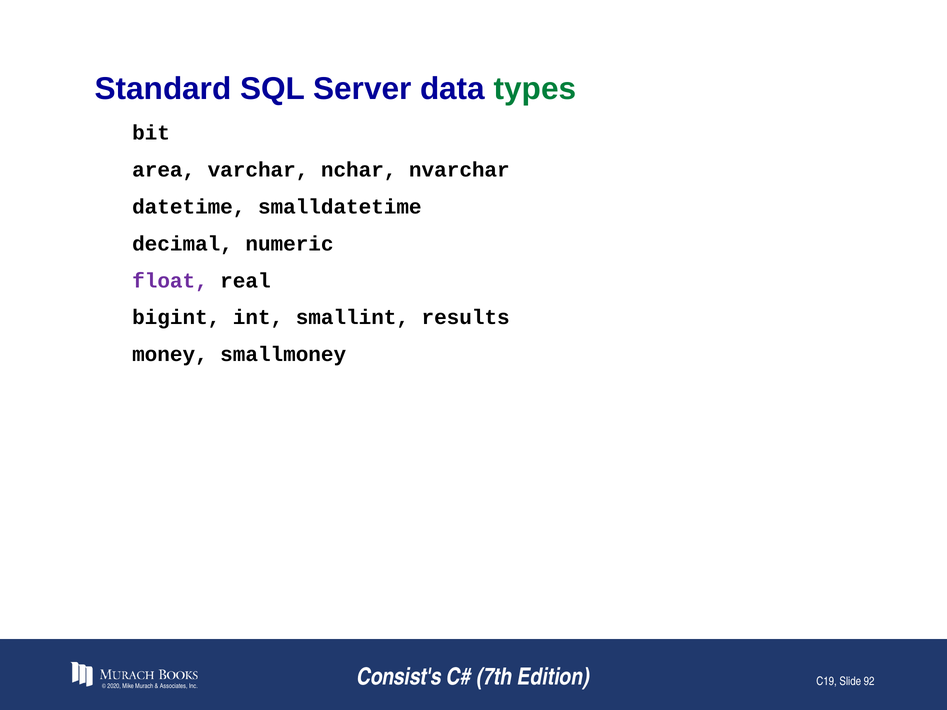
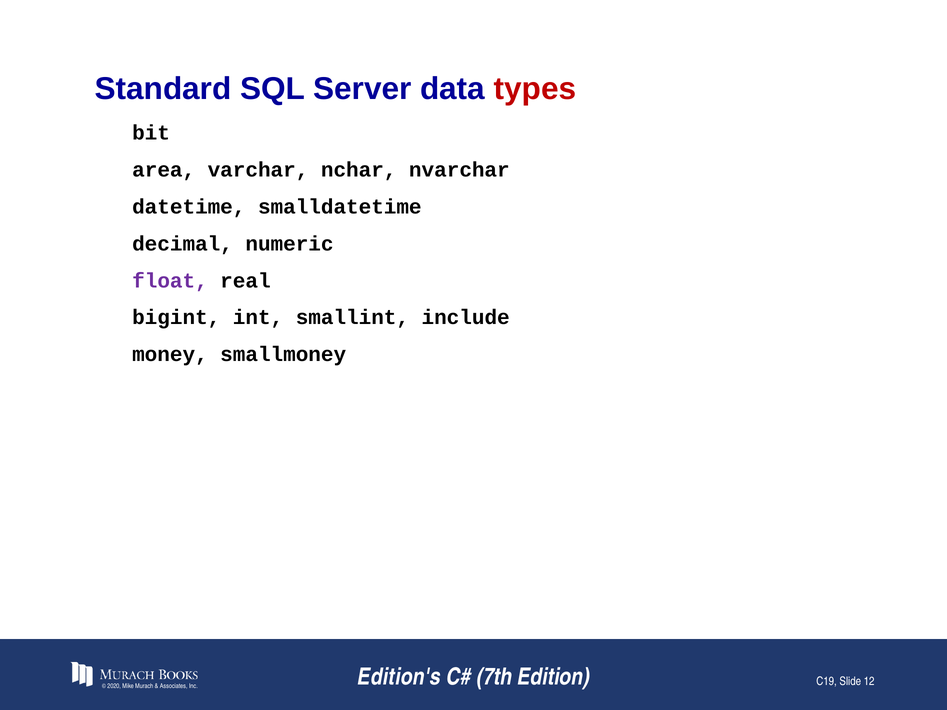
types colour: green -> red (535, 89)
results: results -> include (466, 318)
Consist's: Consist's -> Edition's (399, 677)
92: 92 -> 12 (869, 681)
